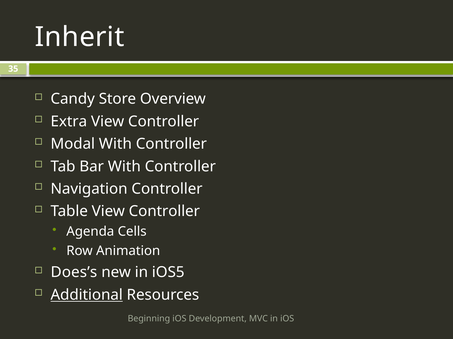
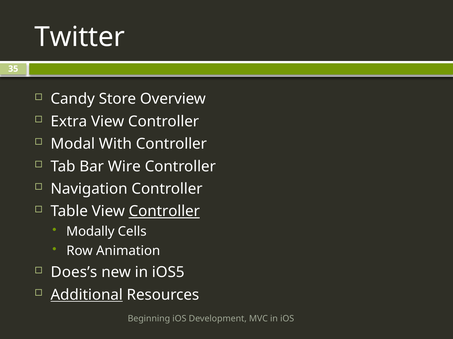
Inherit: Inherit -> Twitter (80, 37)
Bar With: With -> Wire (124, 167)
Controller underline: none -> present (164, 212)
Agenda: Agenda -> Modally (90, 232)
